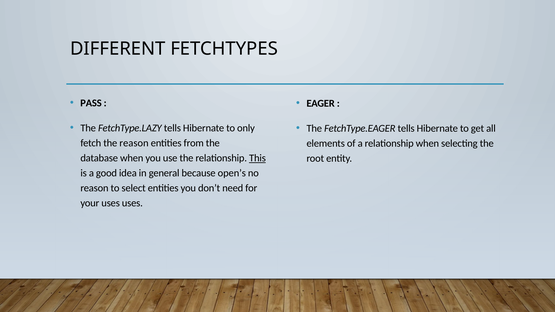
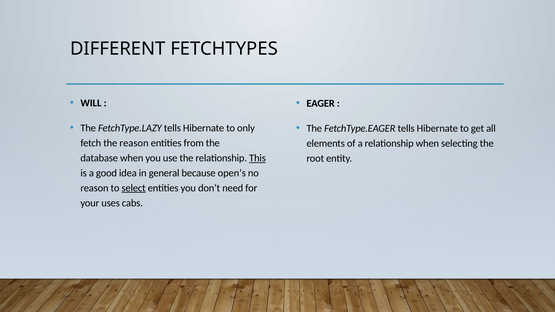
PASS: PASS -> WILL (91, 103)
select underline: none -> present (134, 188)
uses uses: uses -> cabs (132, 203)
